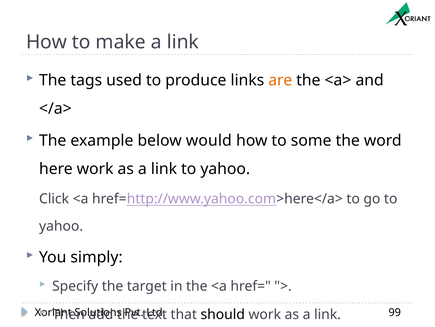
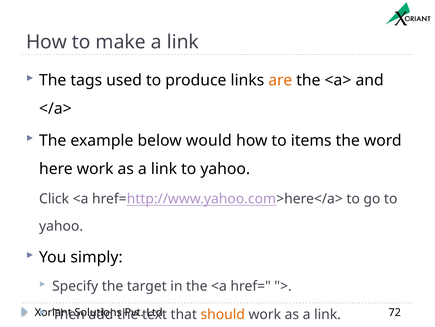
some: some -> items (311, 140)
should colour: black -> orange (223, 314)
99: 99 -> 72 (395, 312)
